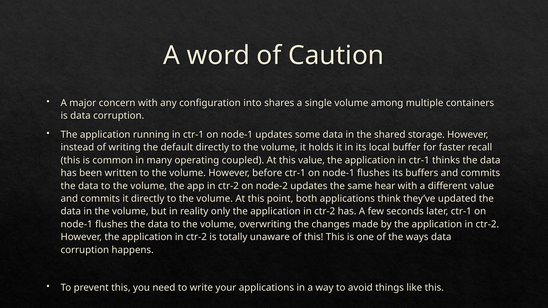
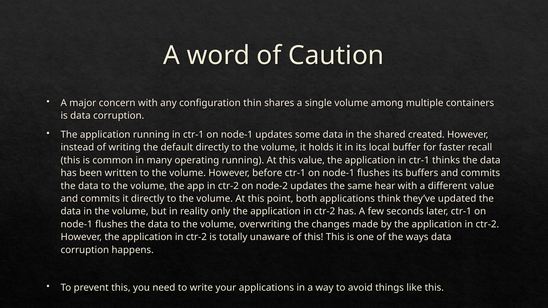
into: into -> thin (252, 103)
storage: storage -> created (426, 135)
operating coupled: coupled -> running (243, 160)
